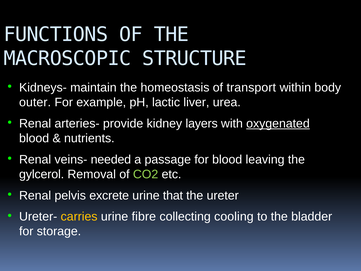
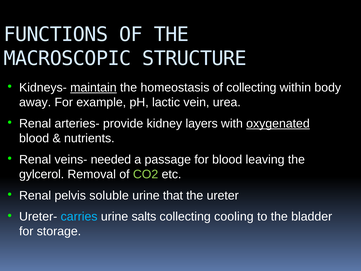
maintain underline: none -> present (93, 87)
of transport: transport -> collecting (251, 87)
outer: outer -> away (35, 102)
liver: liver -> vein (196, 102)
excrete: excrete -> soluble (109, 195)
carries colour: yellow -> light blue (79, 216)
fibre: fibre -> salts (144, 216)
